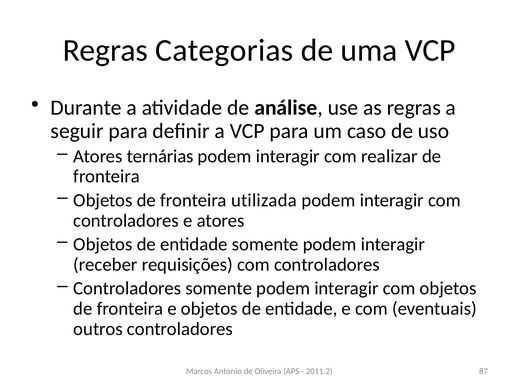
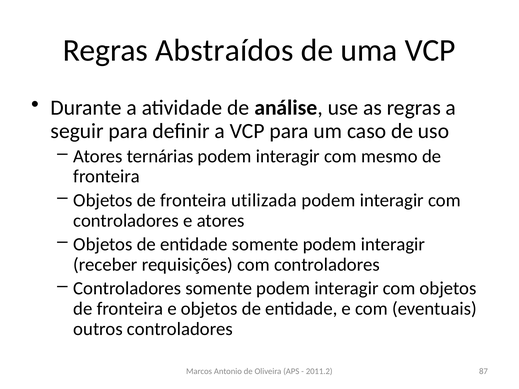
Categorias: Categorias -> Abstraídos (224, 50)
realizar: realizar -> mesmo (389, 156)
